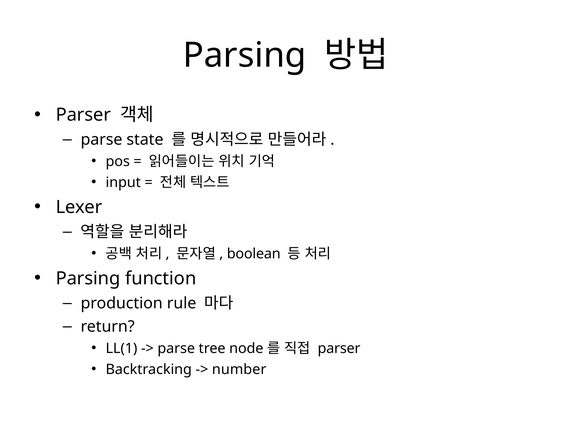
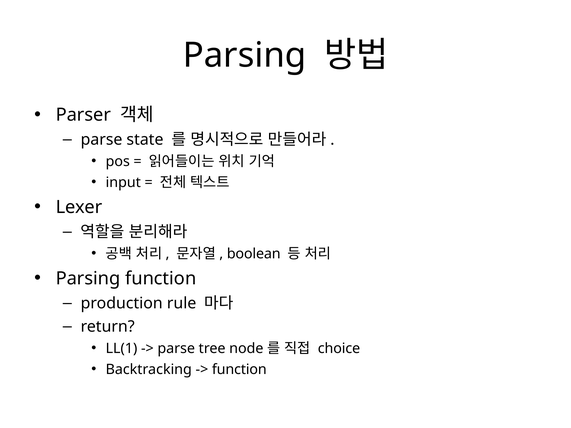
parser: parser -> choice (339, 349)
number: number -> function (239, 370)
